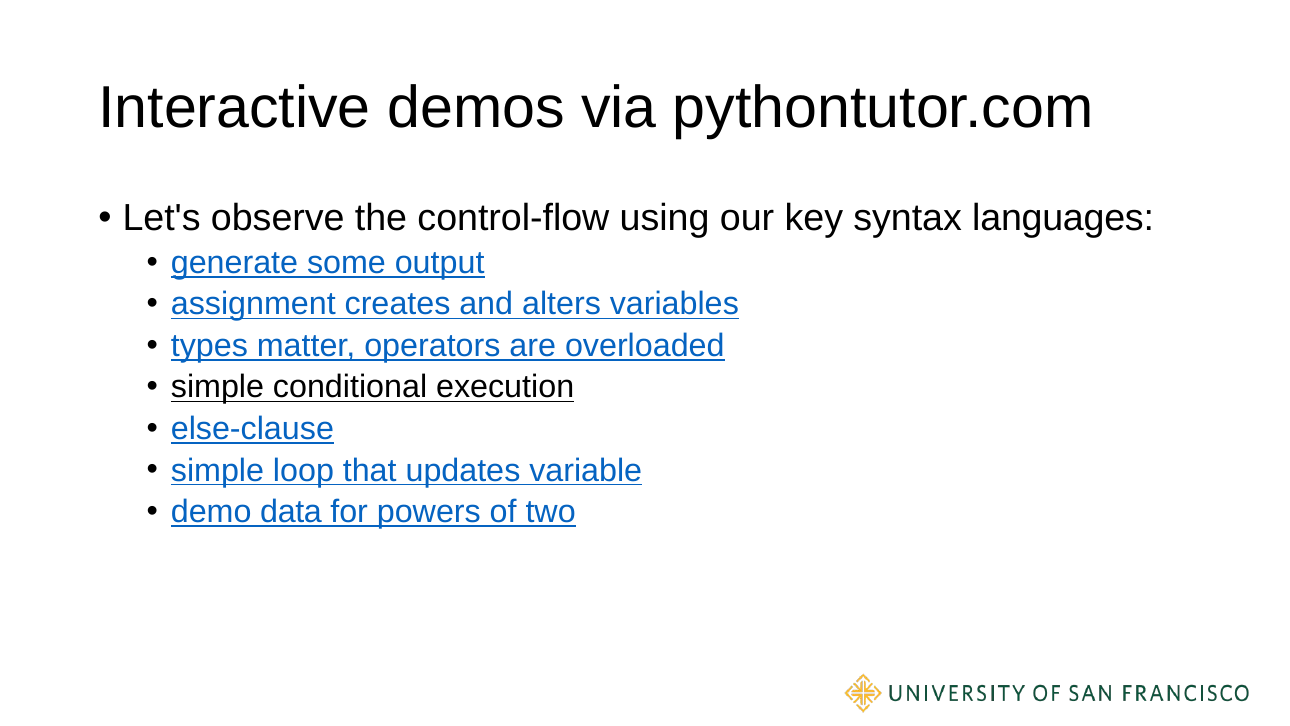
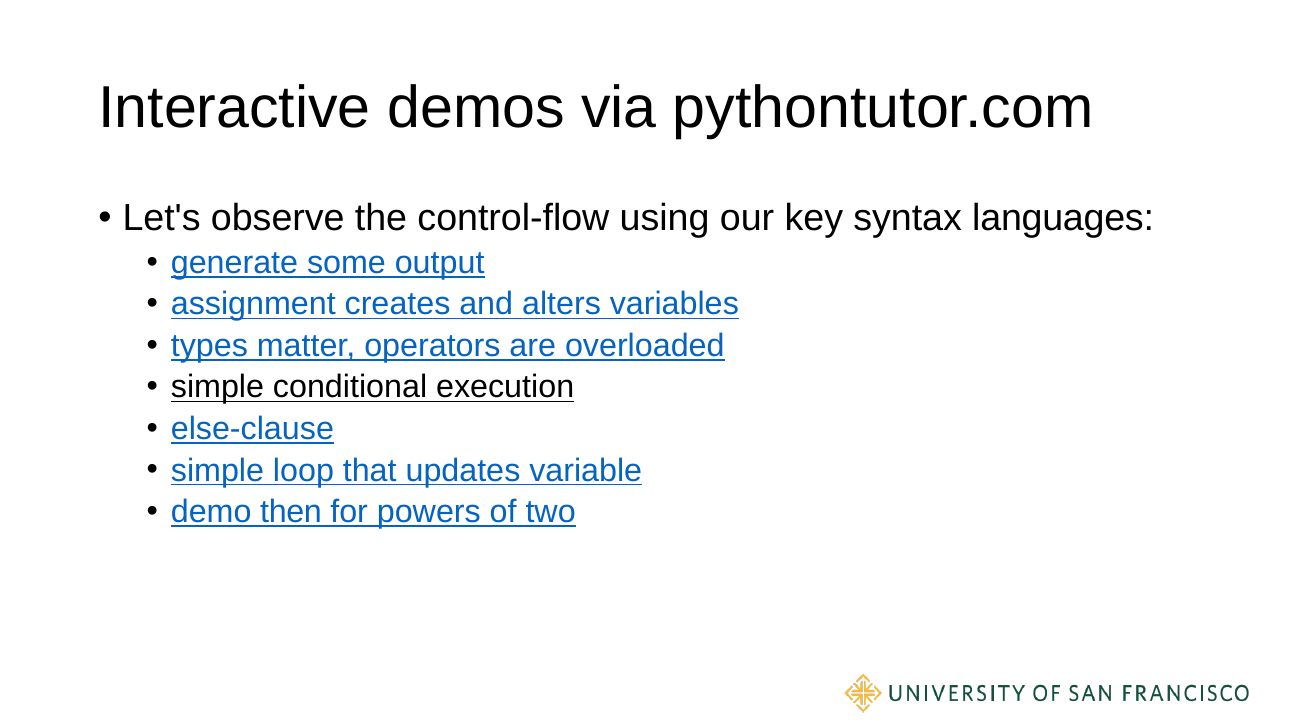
data: data -> then (291, 512)
